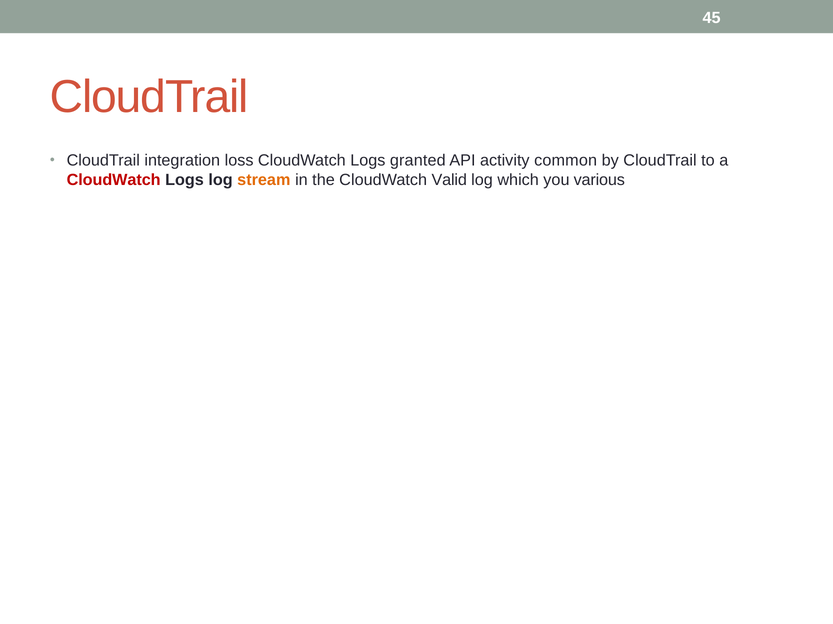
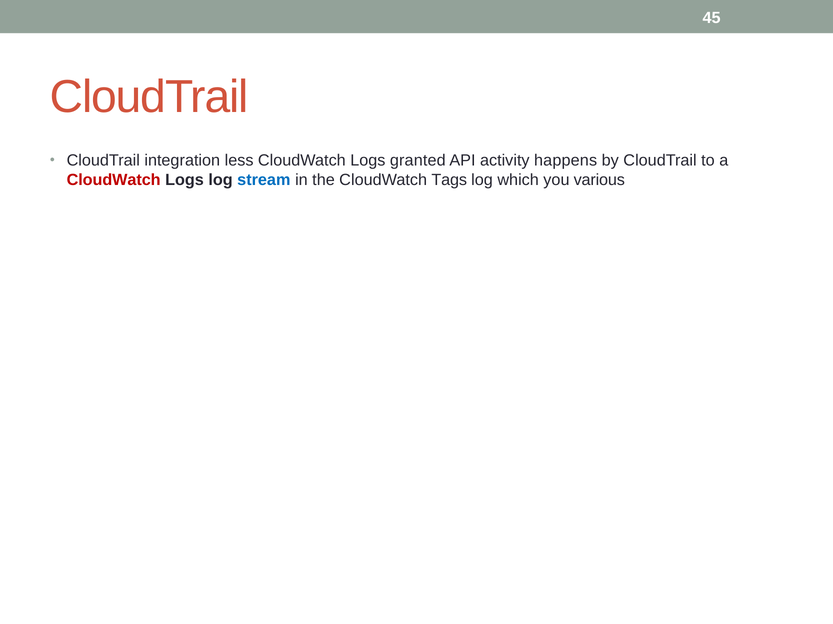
loss: loss -> less (239, 161)
common: common -> happens (566, 161)
stream colour: orange -> blue (264, 180)
Valid: Valid -> Tags (449, 180)
